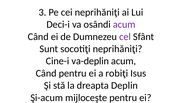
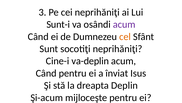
Deci-i: Deci-i -> Sunt-i (58, 24)
cel colour: purple -> orange (125, 36)
robiţi: robiţi -> înviat (117, 73)
